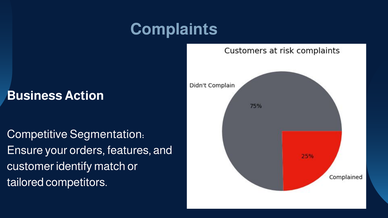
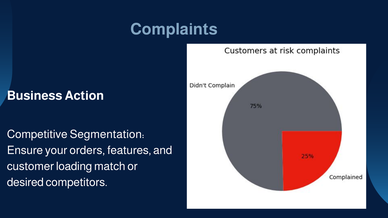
identify: identify -> loading (74, 166)
tailored: tailored -> desired (25, 182)
